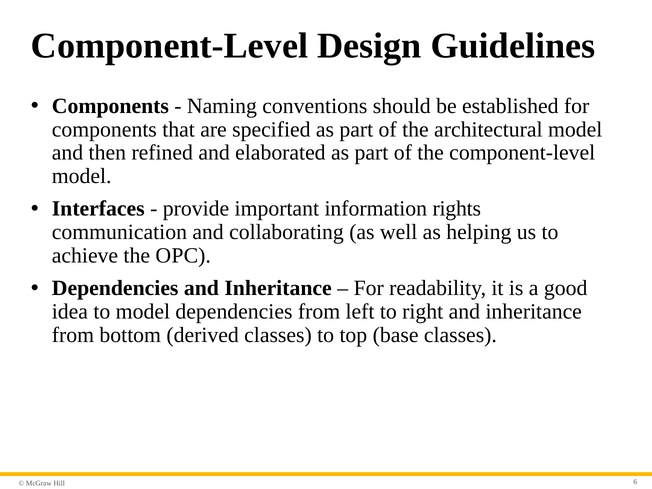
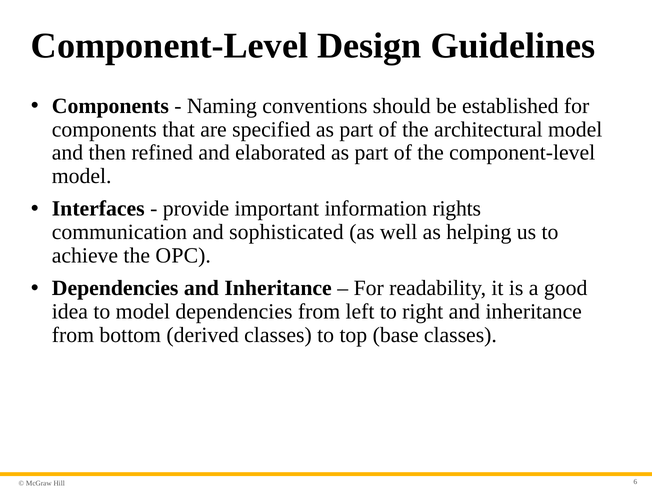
collaborating: collaborating -> sophisticated (286, 232)
